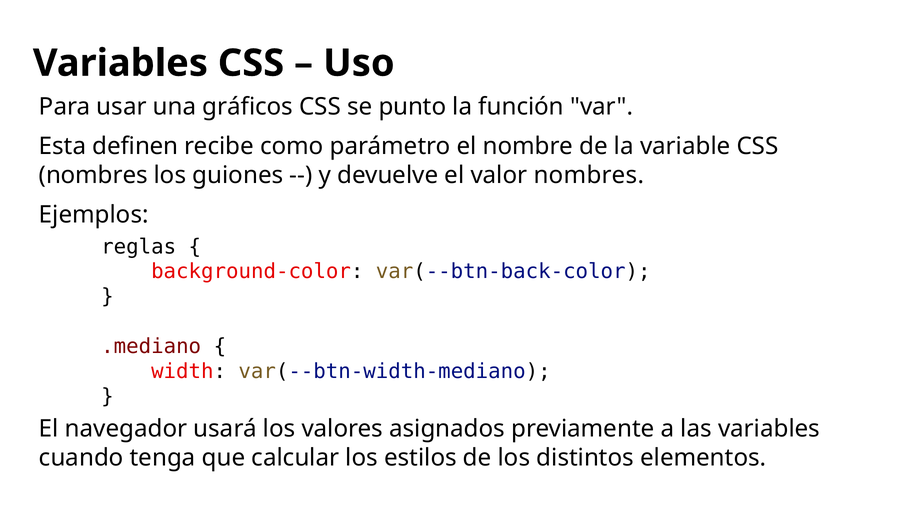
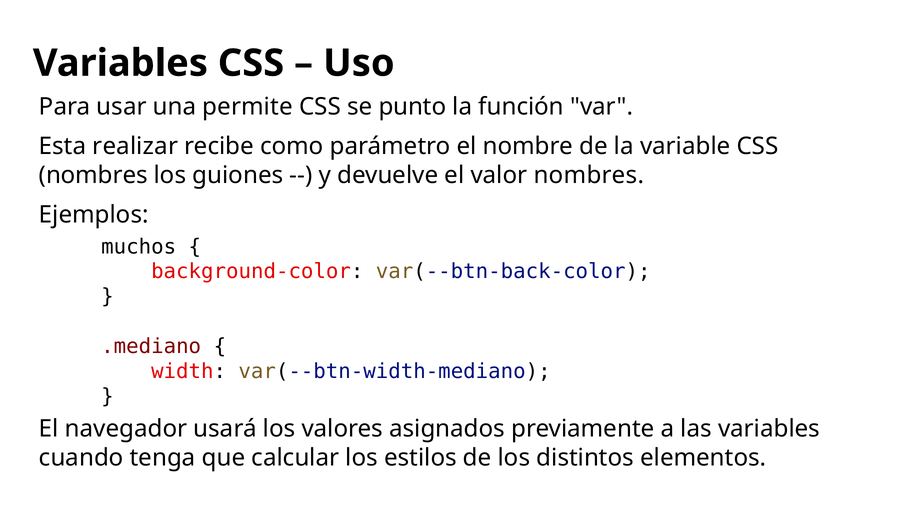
gráficos: gráficos -> permite (248, 107)
definen: definen -> realizar (135, 146)
reglas: reglas -> muchos (139, 247)
